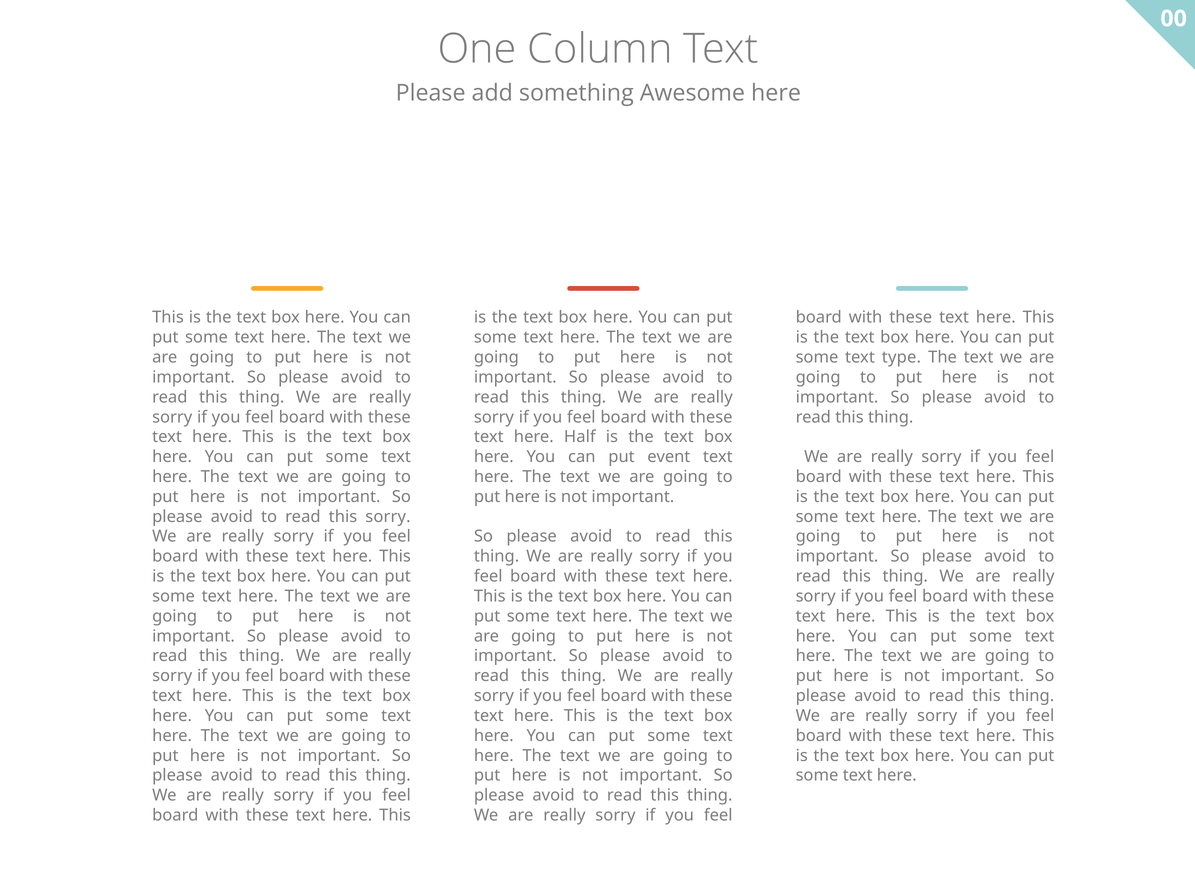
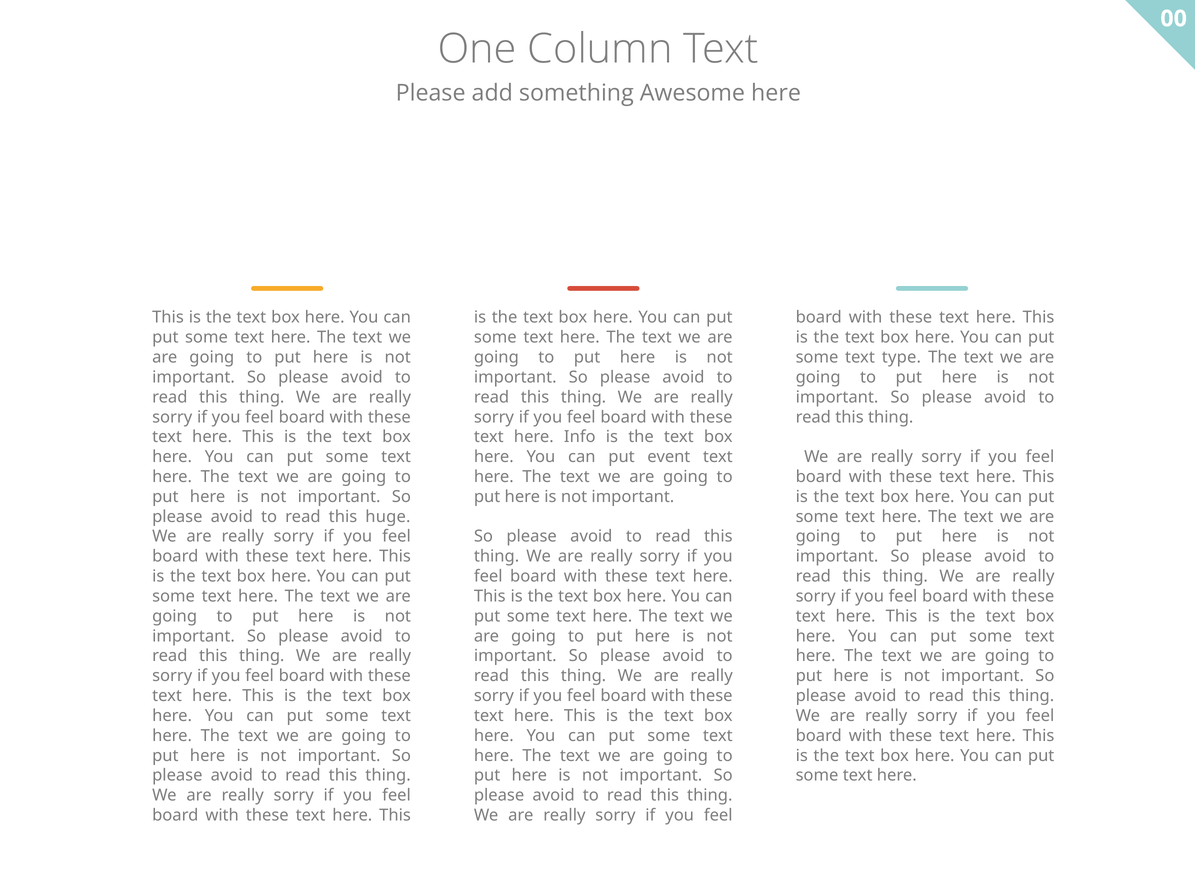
Half: Half -> Info (580, 437)
this sorry: sorry -> huge (388, 517)
